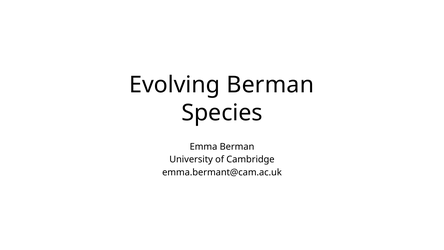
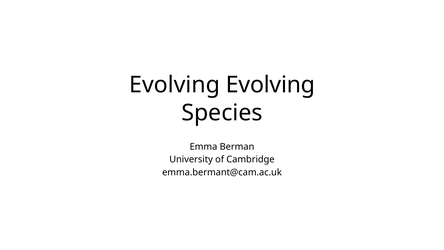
Evolving Berman: Berman -> Evolving (271, 85)
